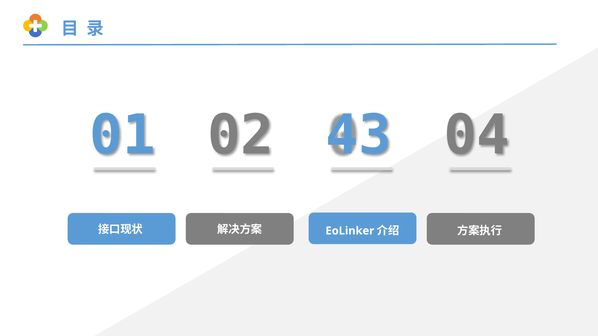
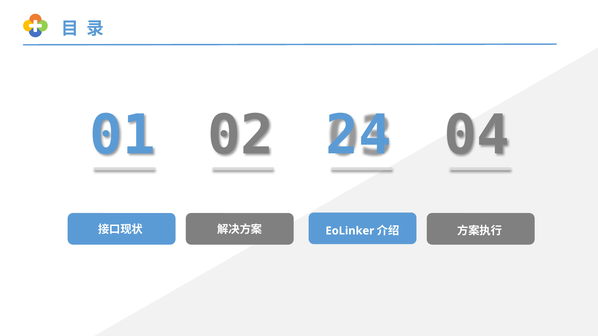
43: 43 -> 24 (359, 136)
